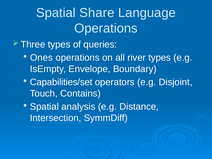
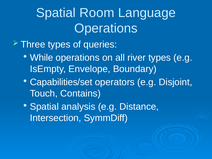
Share: Share -> Room (97, 13)
Ones: Ones -> While (42, 58)
